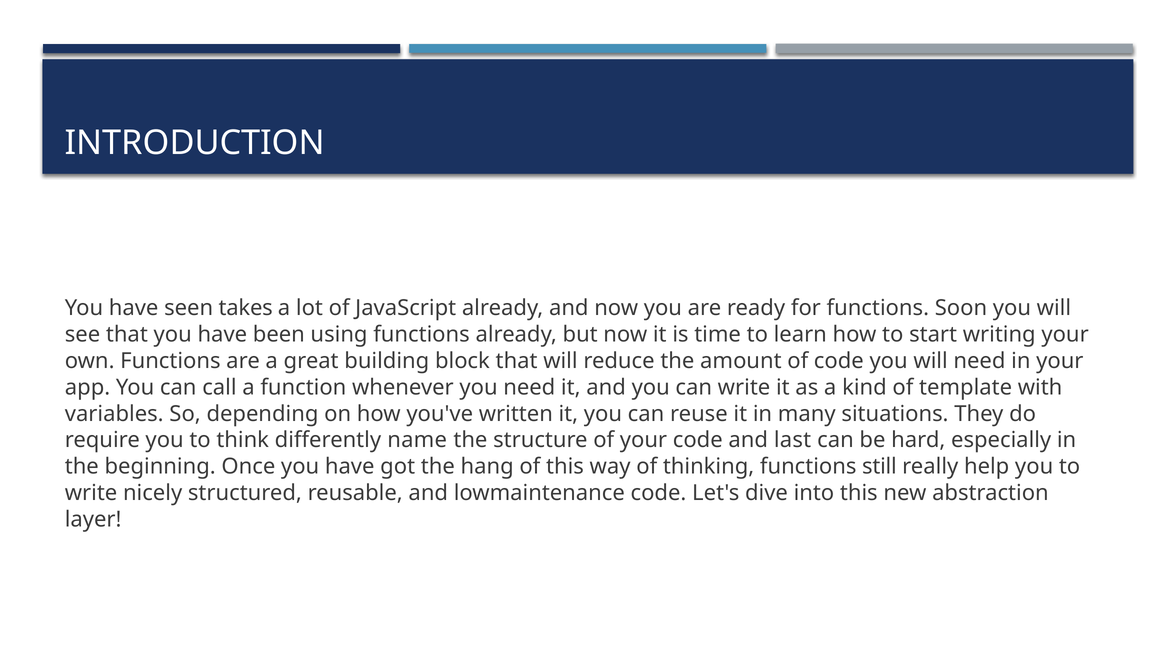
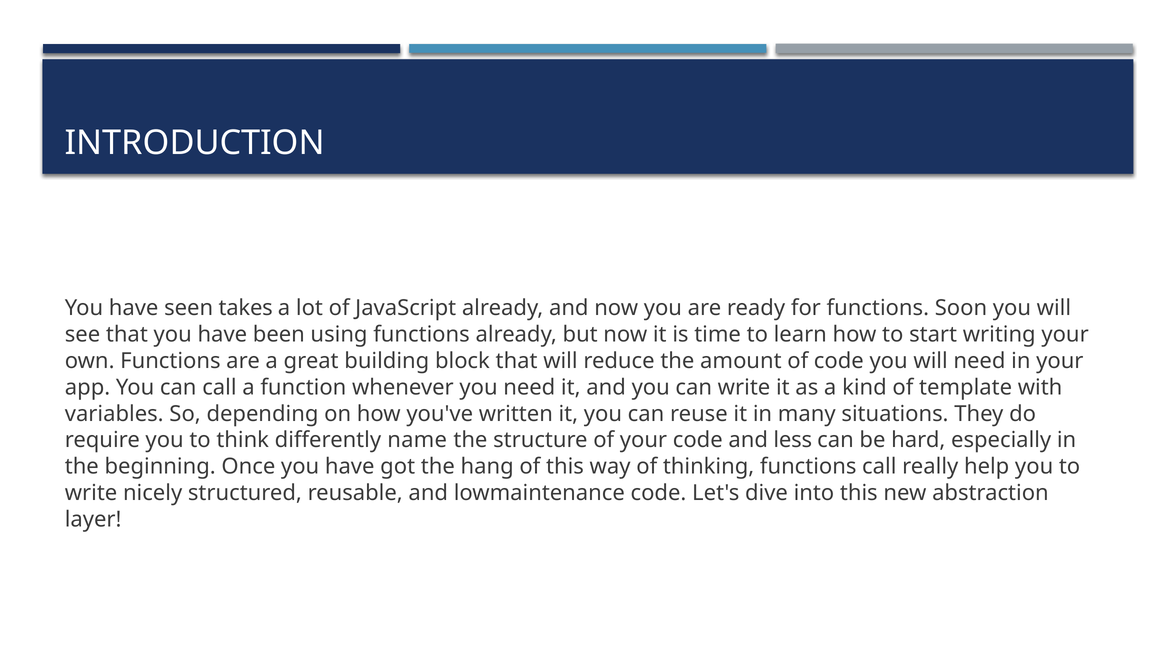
last: last -> less (793, 441)
functions still: still -> call (879, 467)
